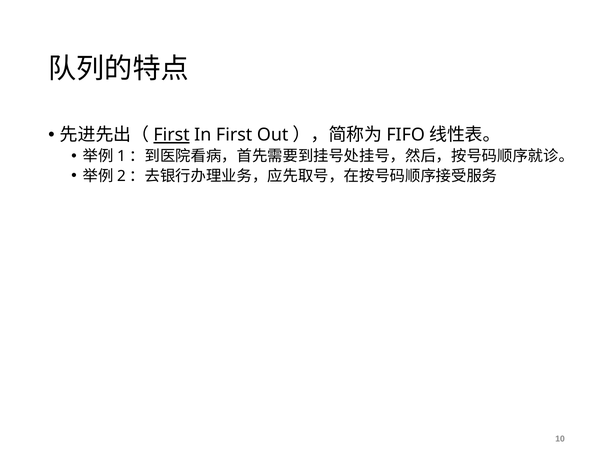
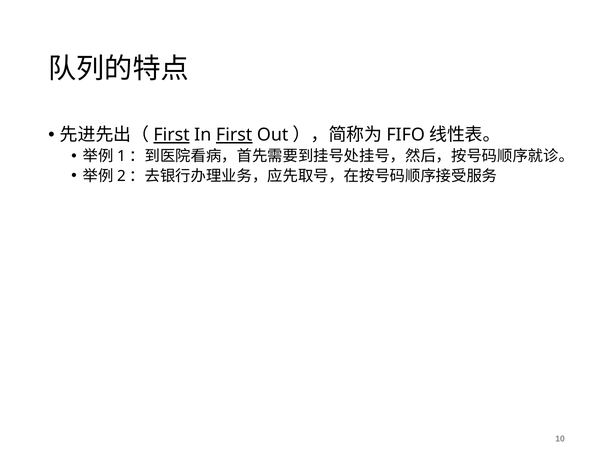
First underline: none -> present (234, 135)
